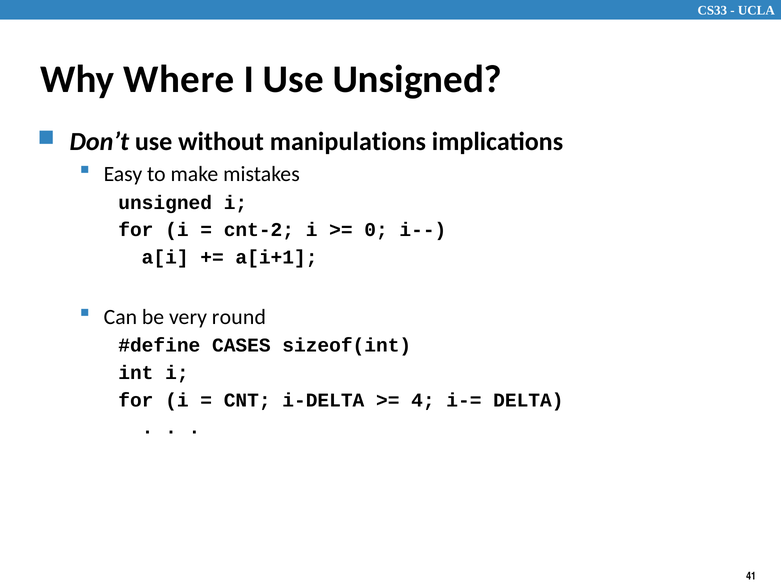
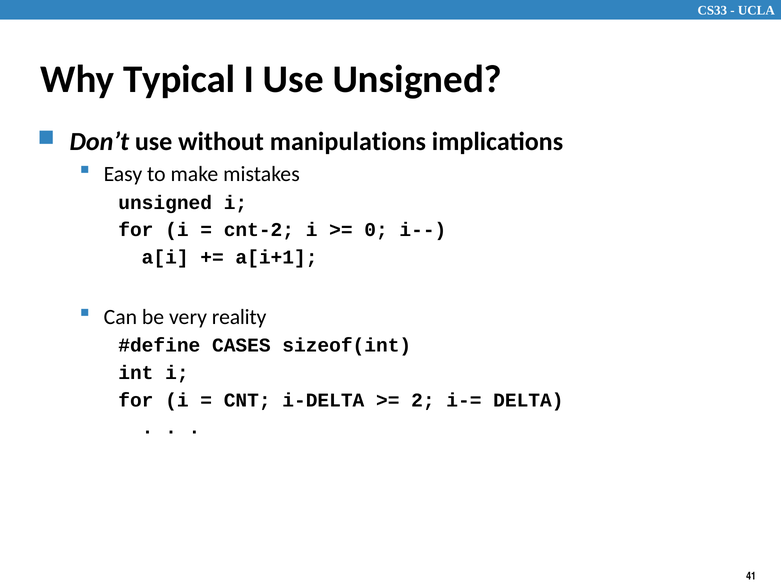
Where: Where -> Typical (179, 79)
round: round -> reality (239, 317)
4: 4 -> 2 (423, 400)
